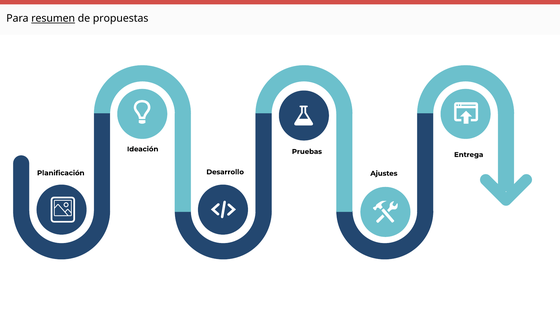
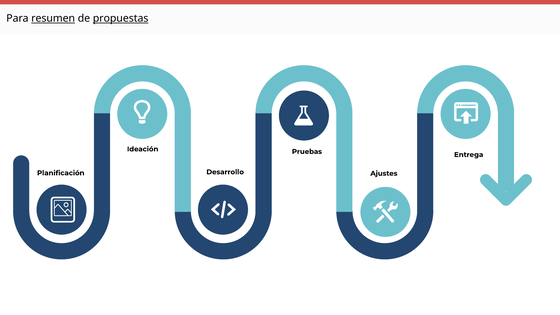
propuestas underline: none -> present (121, 18)
